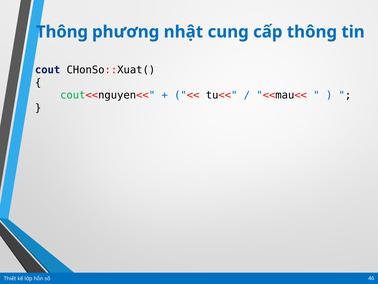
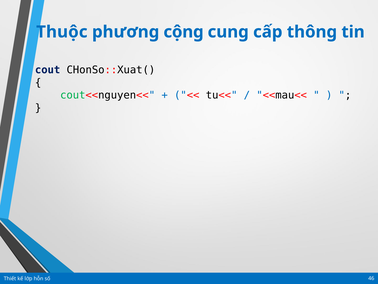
Thông: Thông -> Thuộc (62, 32)
nhật: nhật -> cộng (184, 32)
